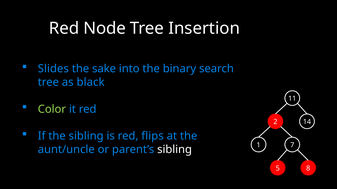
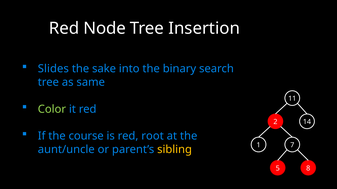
black: black -> same (91, 82)
the sibling: sibling -> course (86, 136)
flips: flips -> root (153, 136)
sibling colour: white -> yellow (175, 150)
